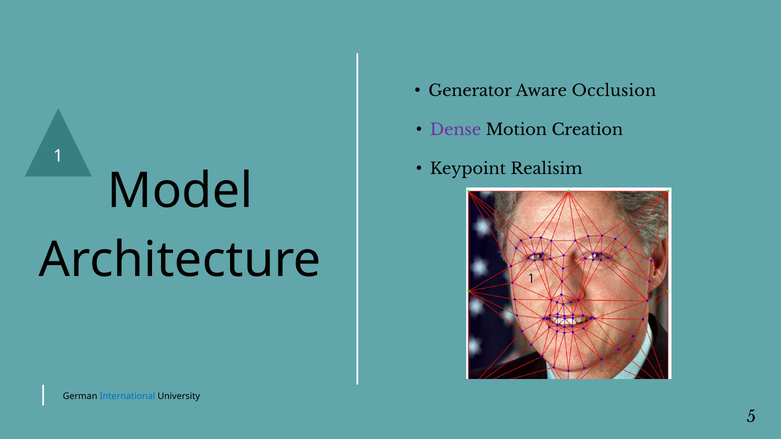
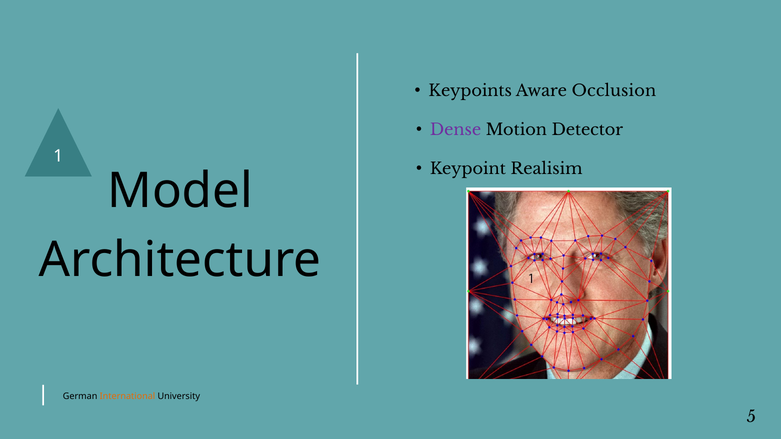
Generator: Generator -> Keypoints (470, 91)
Creation: Creation -> Detector (587, 130)
International colour: blue -> orange (127, 397)
